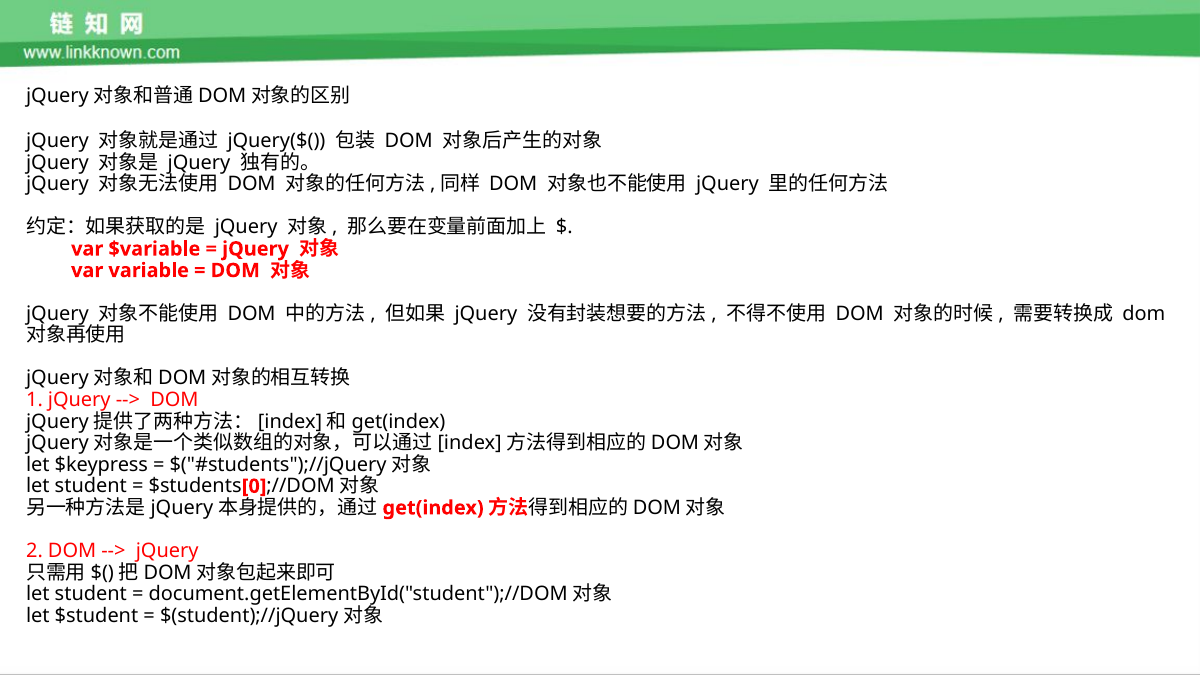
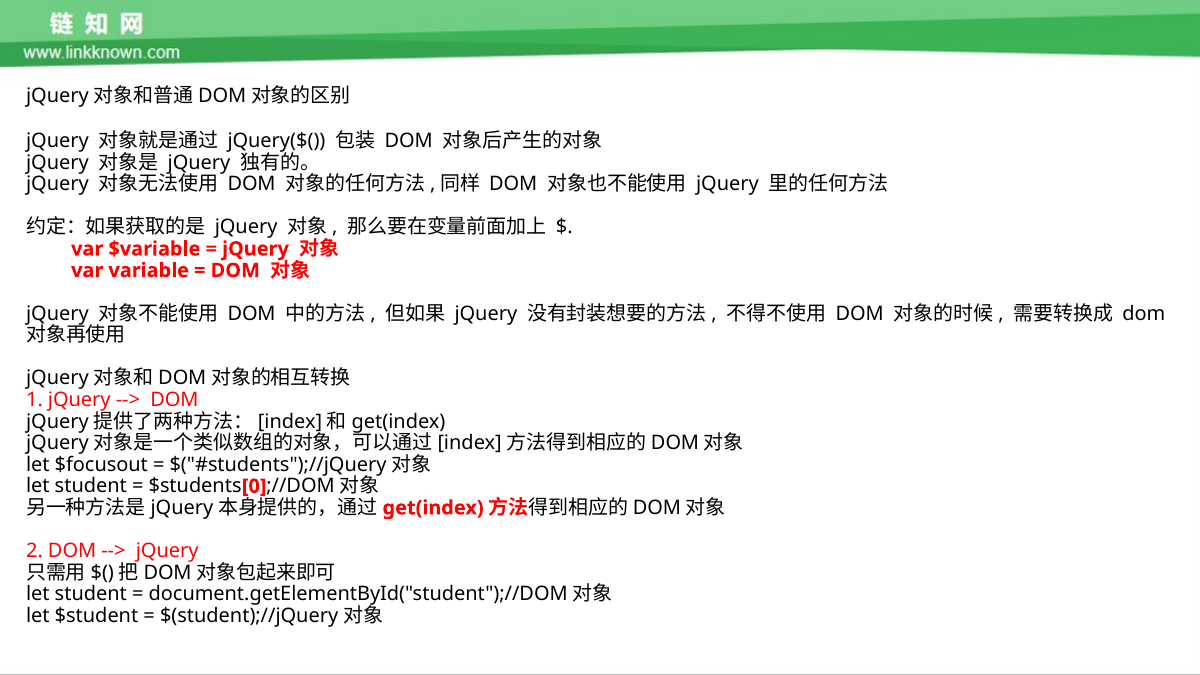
$keypress: $keypress -> $focusout (101, 465)
